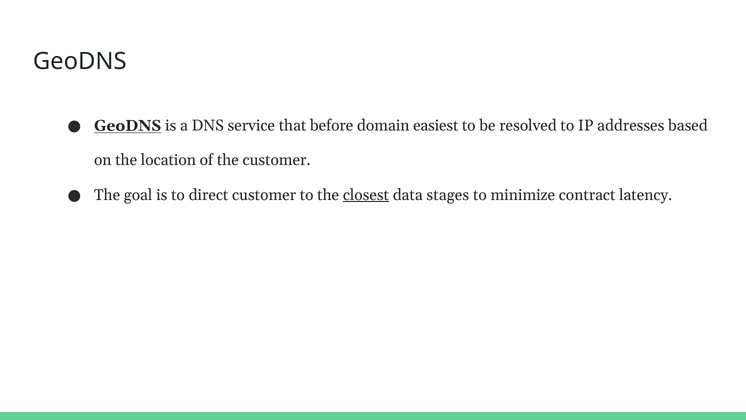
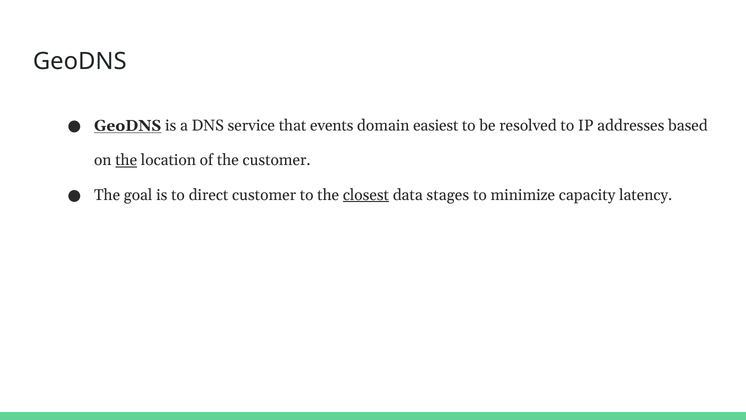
before: before -> events (332, 126)
the underline: none -> present (126, 160)
contract: contract -> capacity (587, 195)
